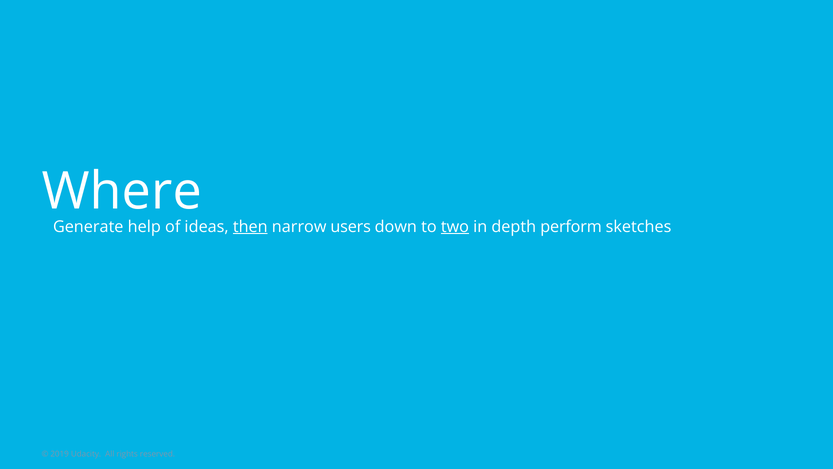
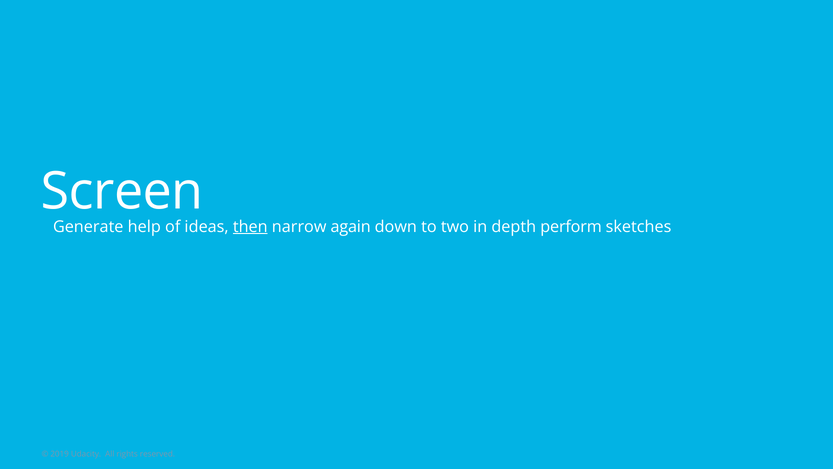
Where: Where -> Screen (122, 191)
users: users -> again (351, 226)
two underline: present -> none (455, 226)
